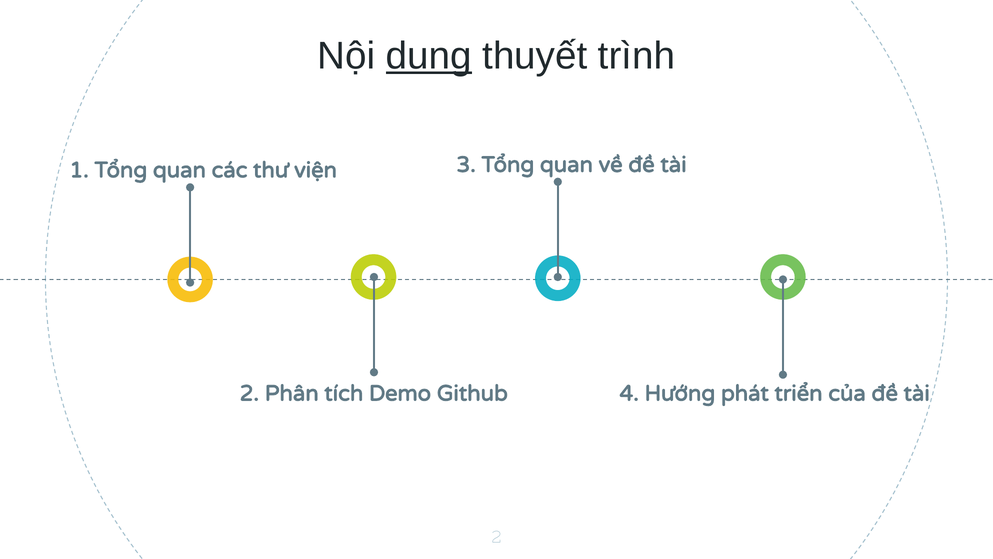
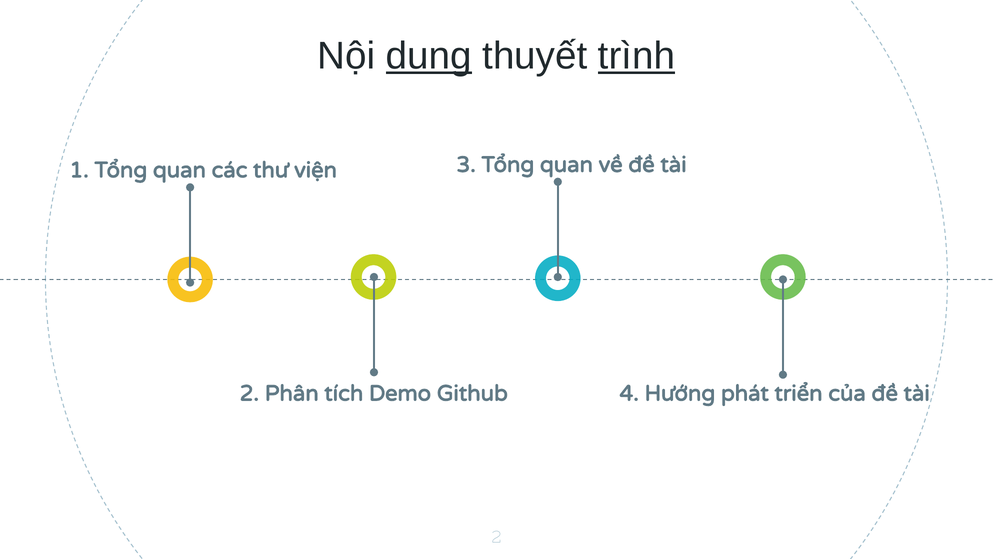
trình underline: none -> present (636, 56)
